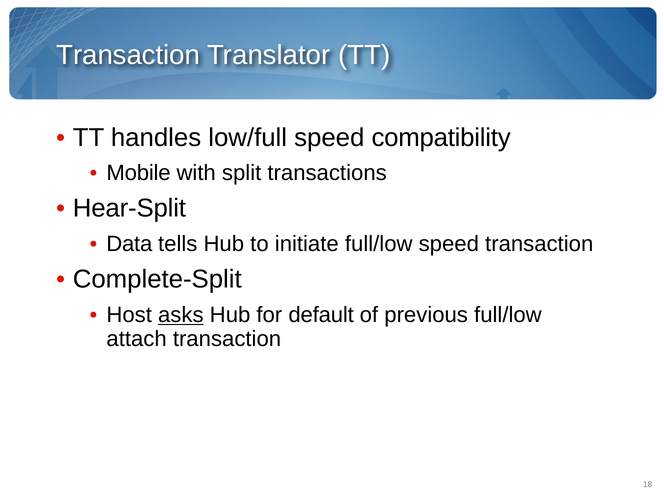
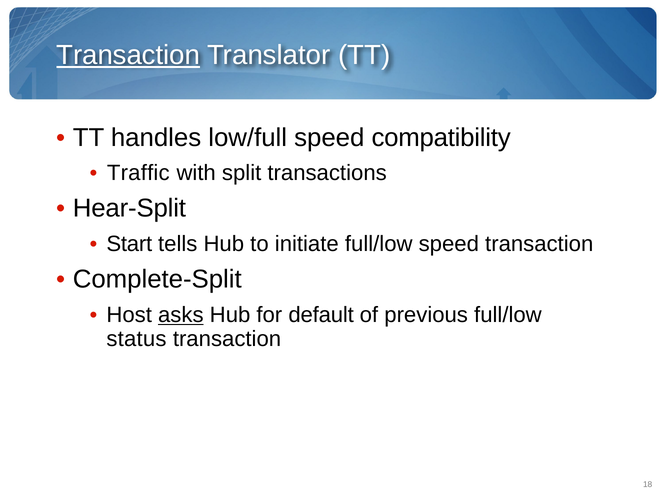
Transaction underline: none -> present (128, 55)
Mobile: Mobile -> Traffic (138, 173)
Data: Data -> Start (129, 244)
attach: attach -> status (136, 339)
